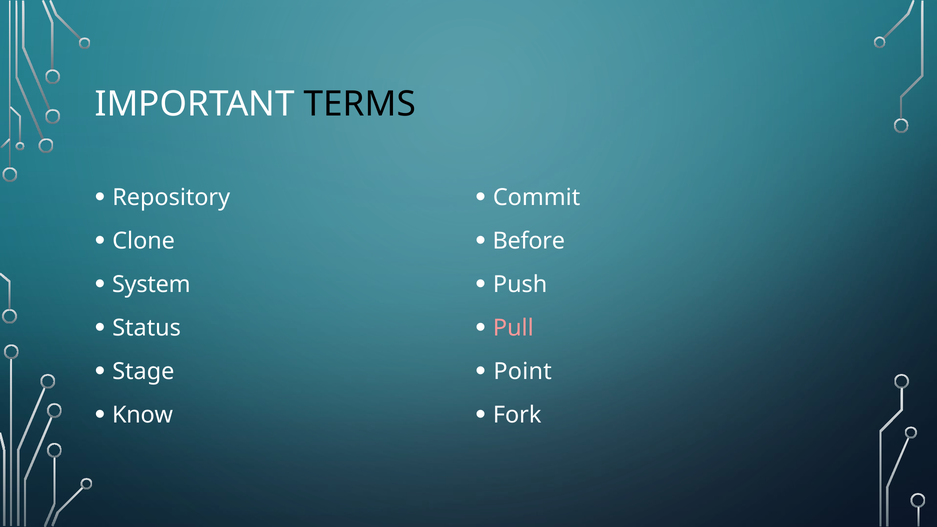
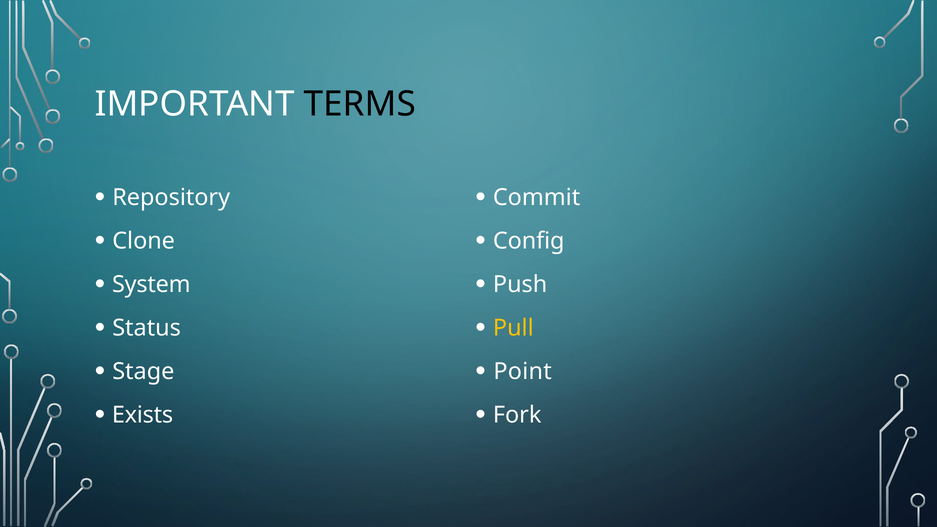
Before: Before -> Config (529, 241)
Pull colour: pink -> yellow (513, 328)
Know: Know -> Exists (143, 415)
